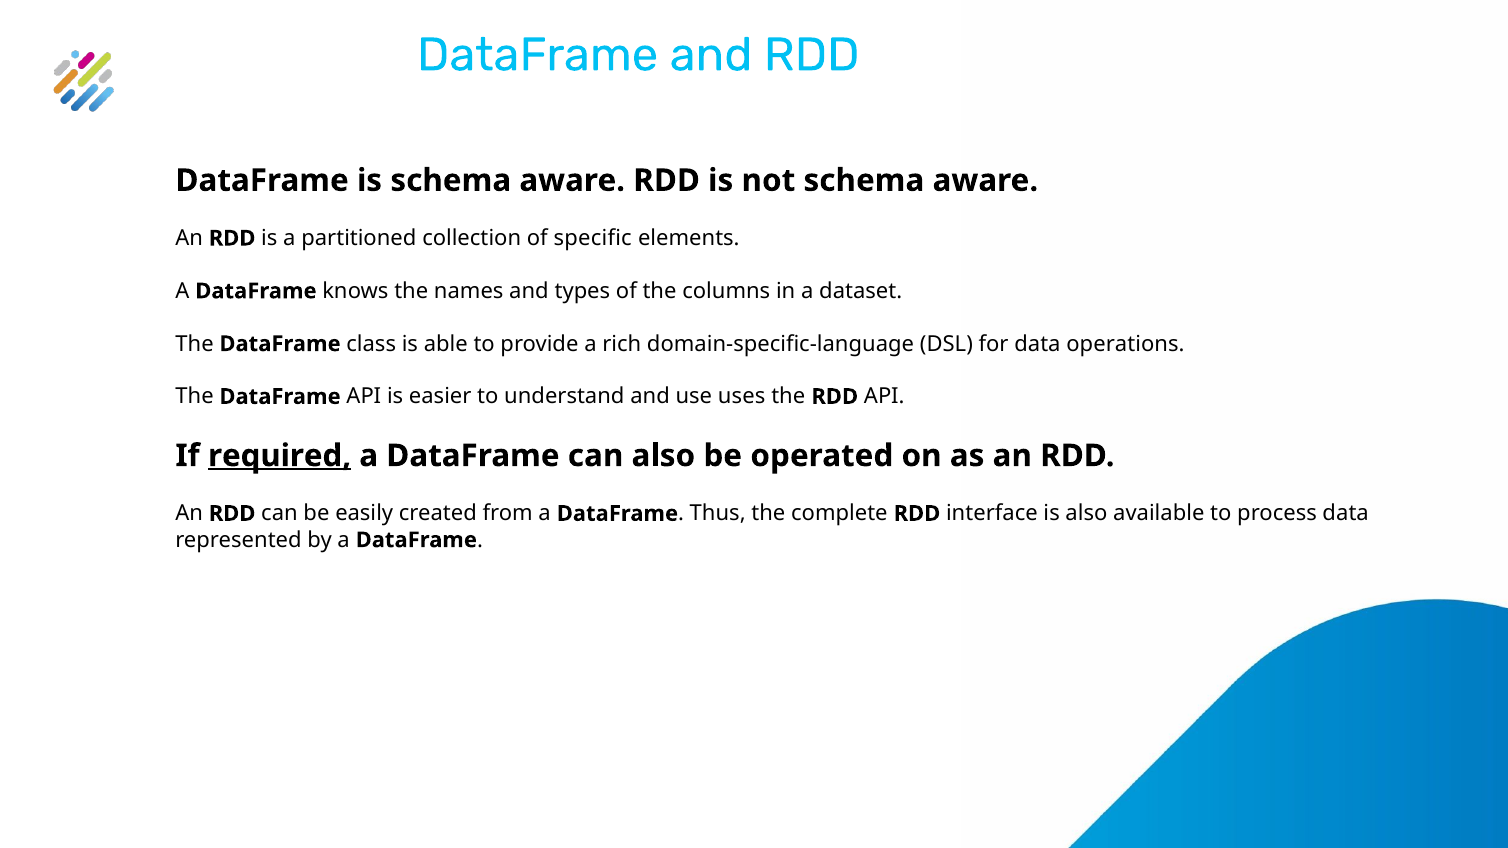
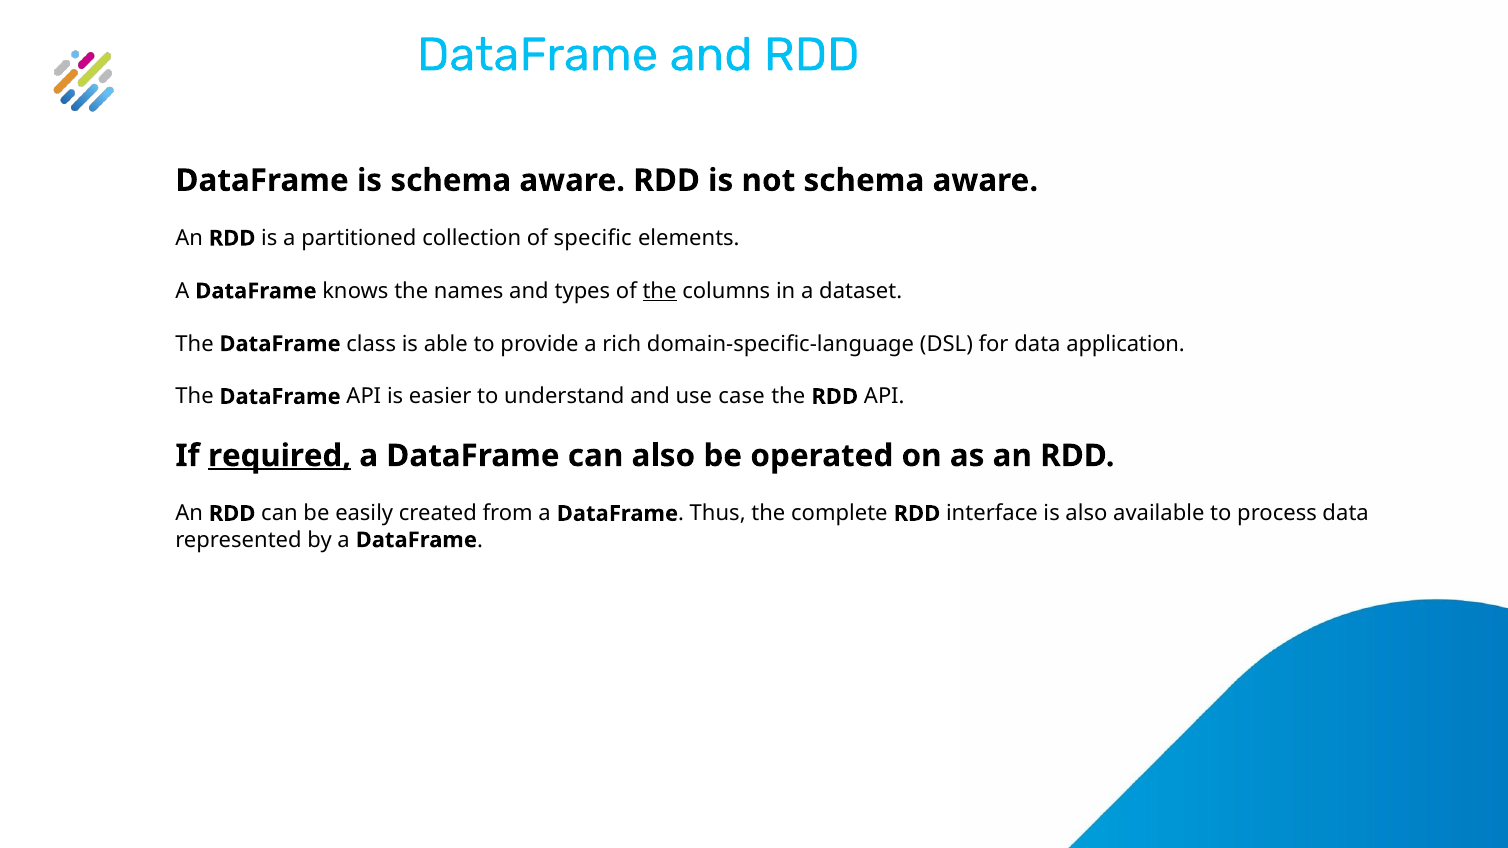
the underline: none -> present (660, 291)
operations: operations -> application (1126, 344)
uses: uses -> case (742, 397)
